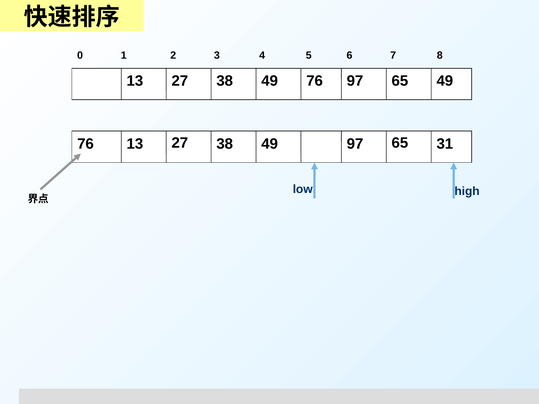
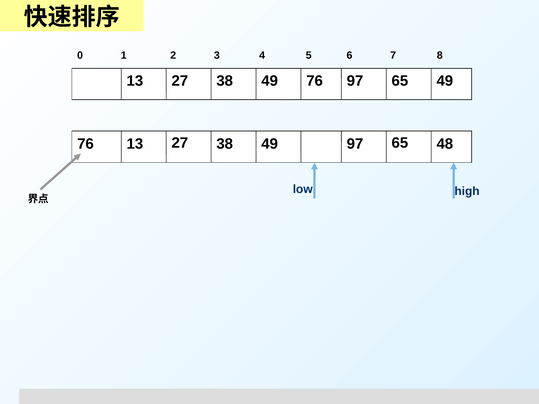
31: 31 -> 48 (445, 144)
